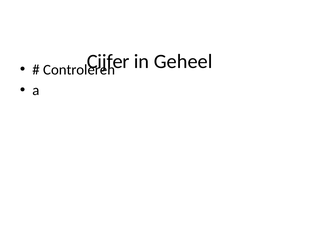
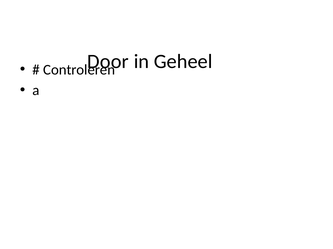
Cijfer: Cijfer -> Door (108, 62)
